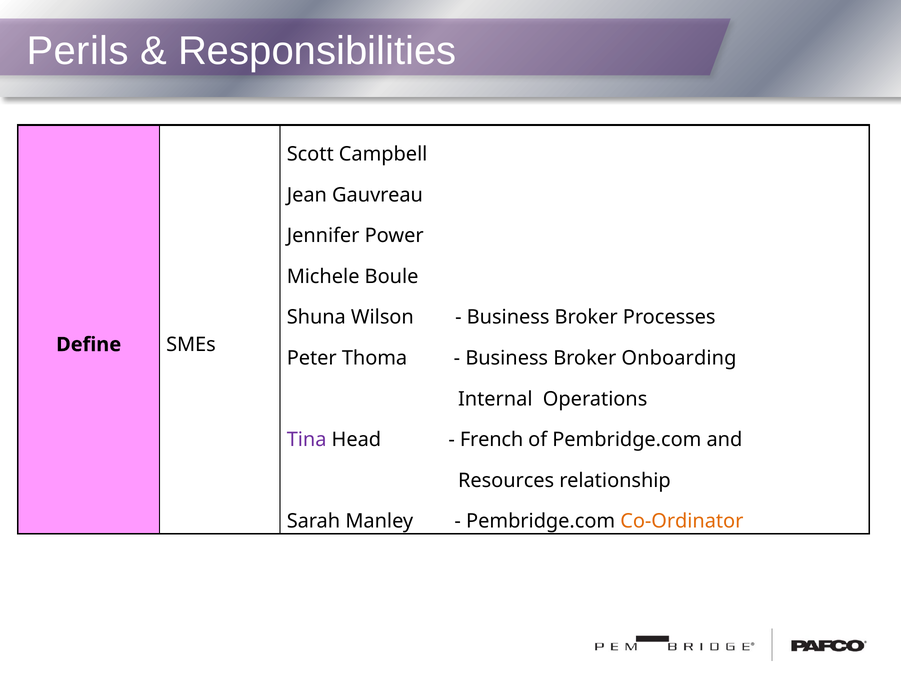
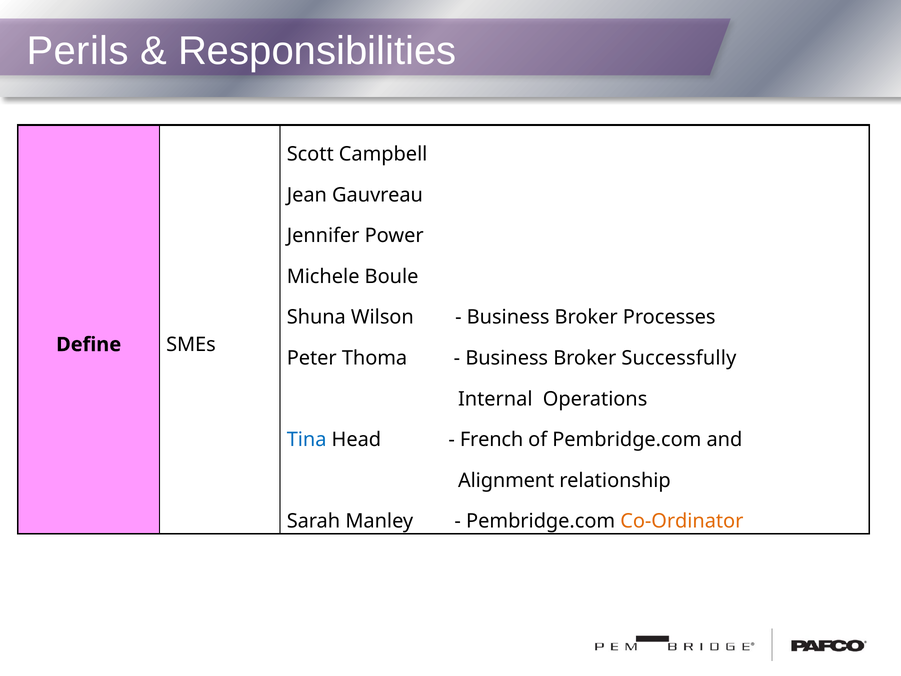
Onboarding: Onboarding -> Successfully (679, 358)
Tina colour: purple -> blue (307, 440)
Resources: Resources -> Alignment (506, 480)
